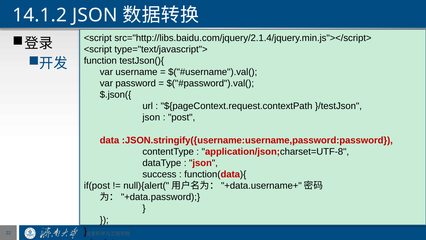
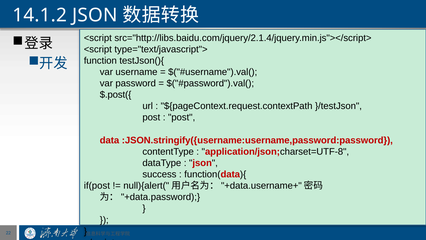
$.json({: $.json({ -> $.post({ (116, 95)
json: json -> post (151, 117)
